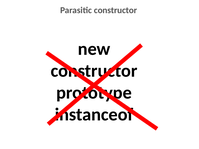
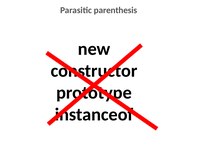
Parasitic constructor: constructor -> parenthesis (115, 10)
